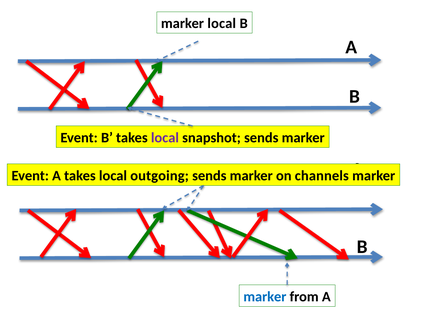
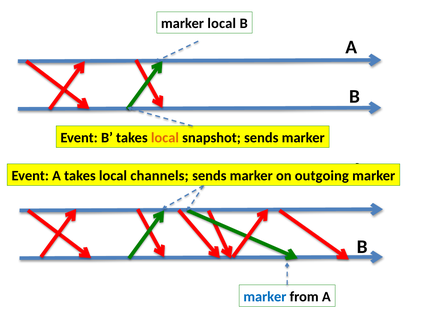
local colour: purple -> orange (165, 138)
outgoing: outgoing -> channels (160, 176)
channels: channels -> outgoing (322, 176)
